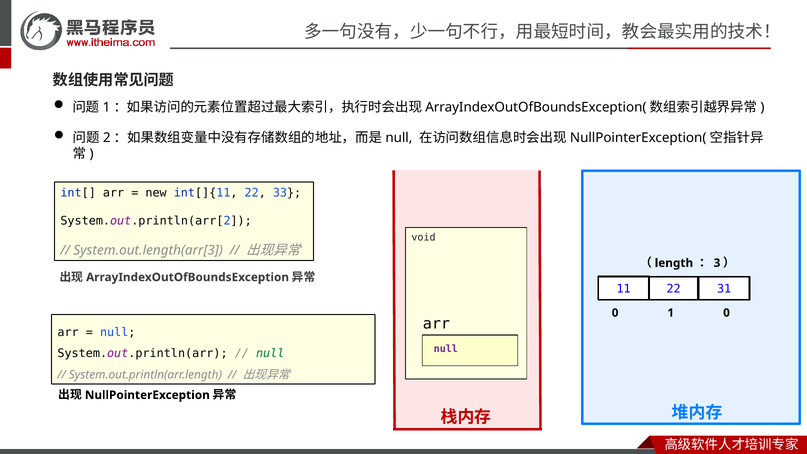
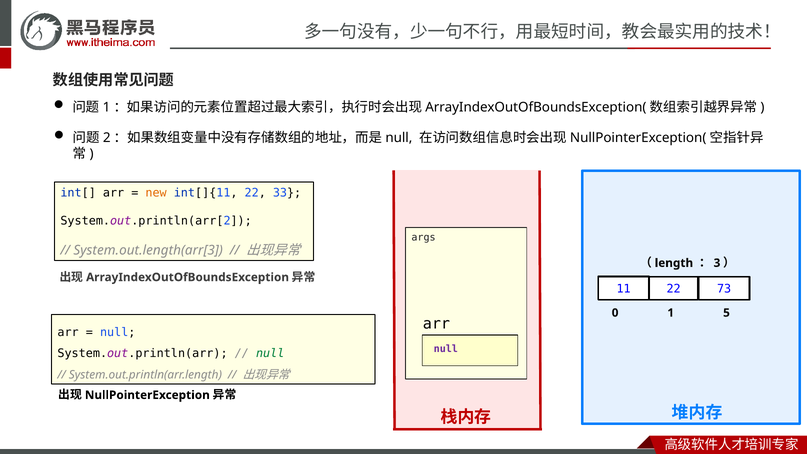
new colour: black -> orange (156, 193)
void: void -> args (424, 237)
31: 31 -> 73 (724, 289)
1 0: 0 -> 5 (727, 313)
